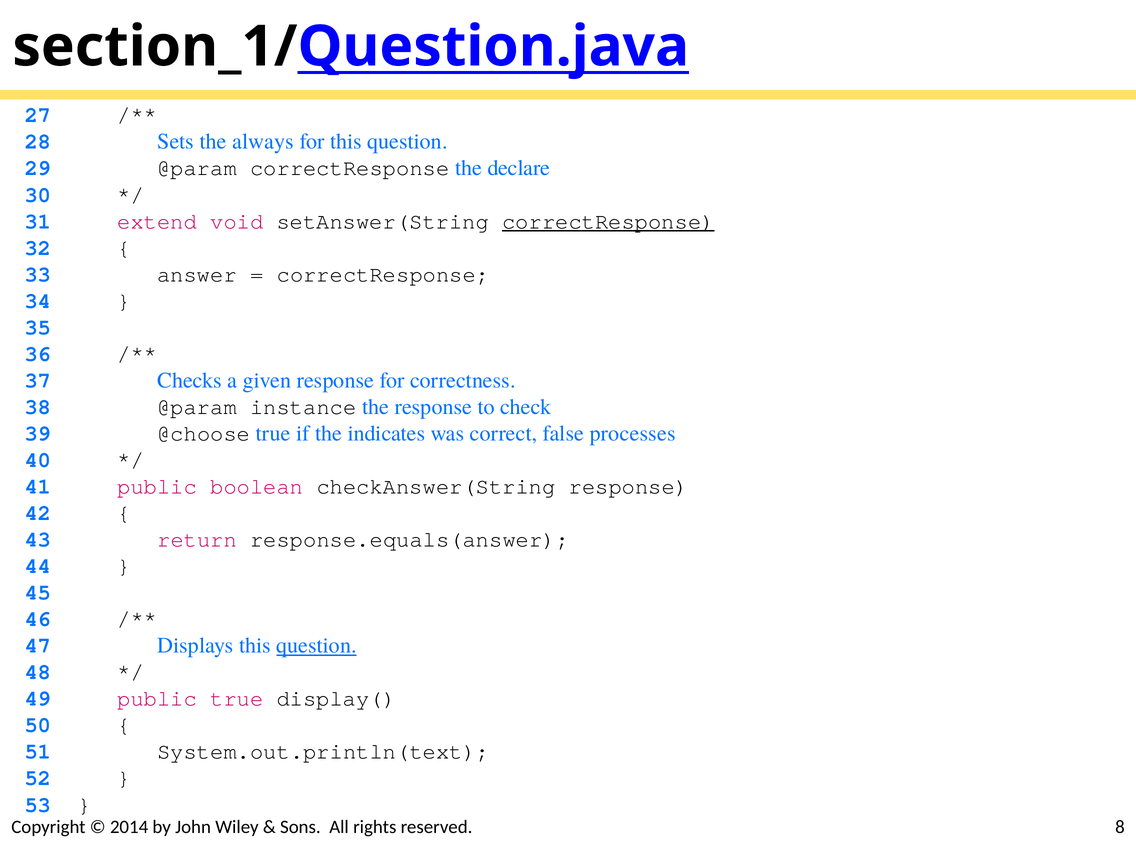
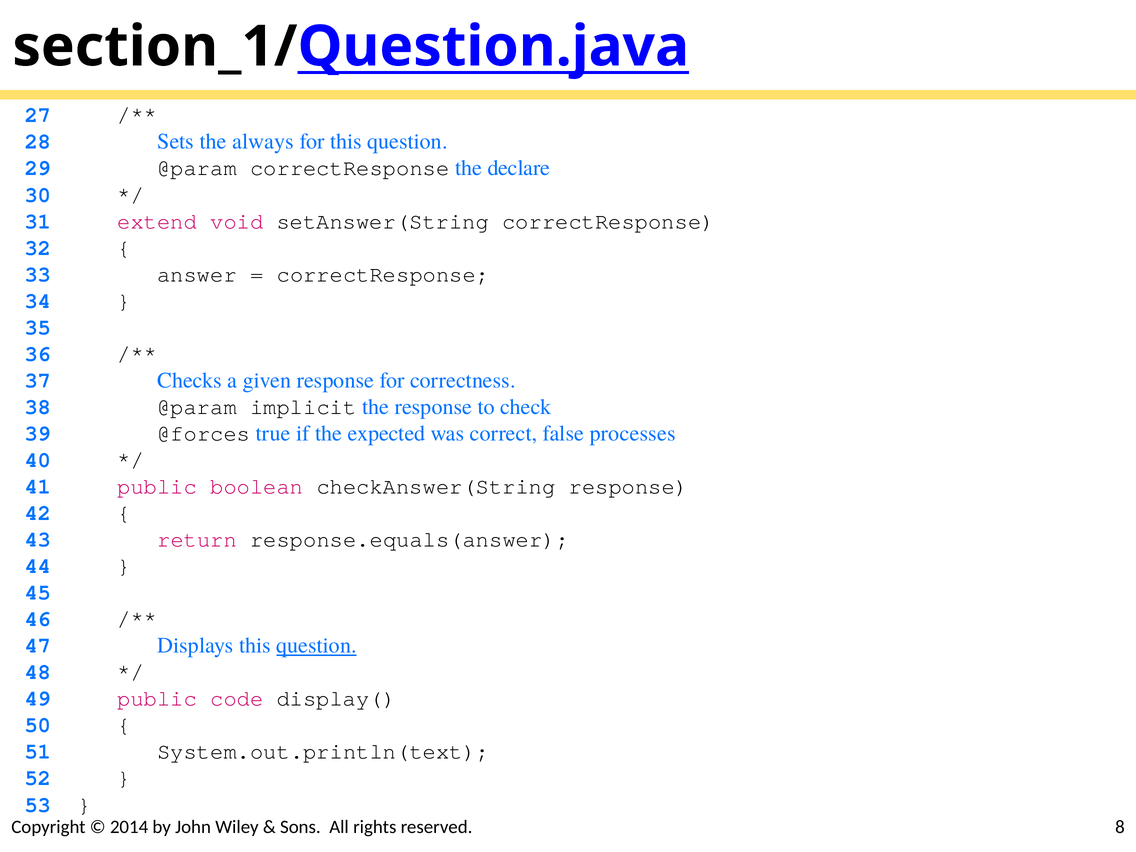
correctResponse underline: present -> none (608, 221)
instance: instance -> implicit (303, 407)
@choose: @choose -> @forces (204, 433)
indicates: indicates -> expected (386, 433)
public true: true -> code (237, 699)
